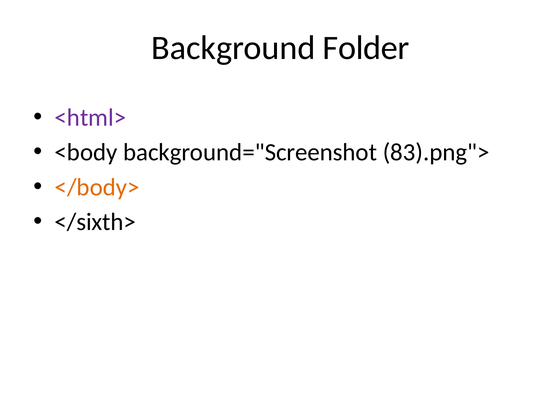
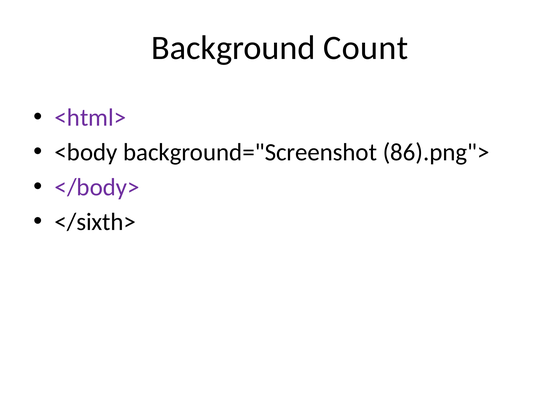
Folder: Folder -> Count (366, 48)
83).png">: 83).png"> -> 86).png"> (436, 152)
</body> colour: orange -> purple (97, 187)
